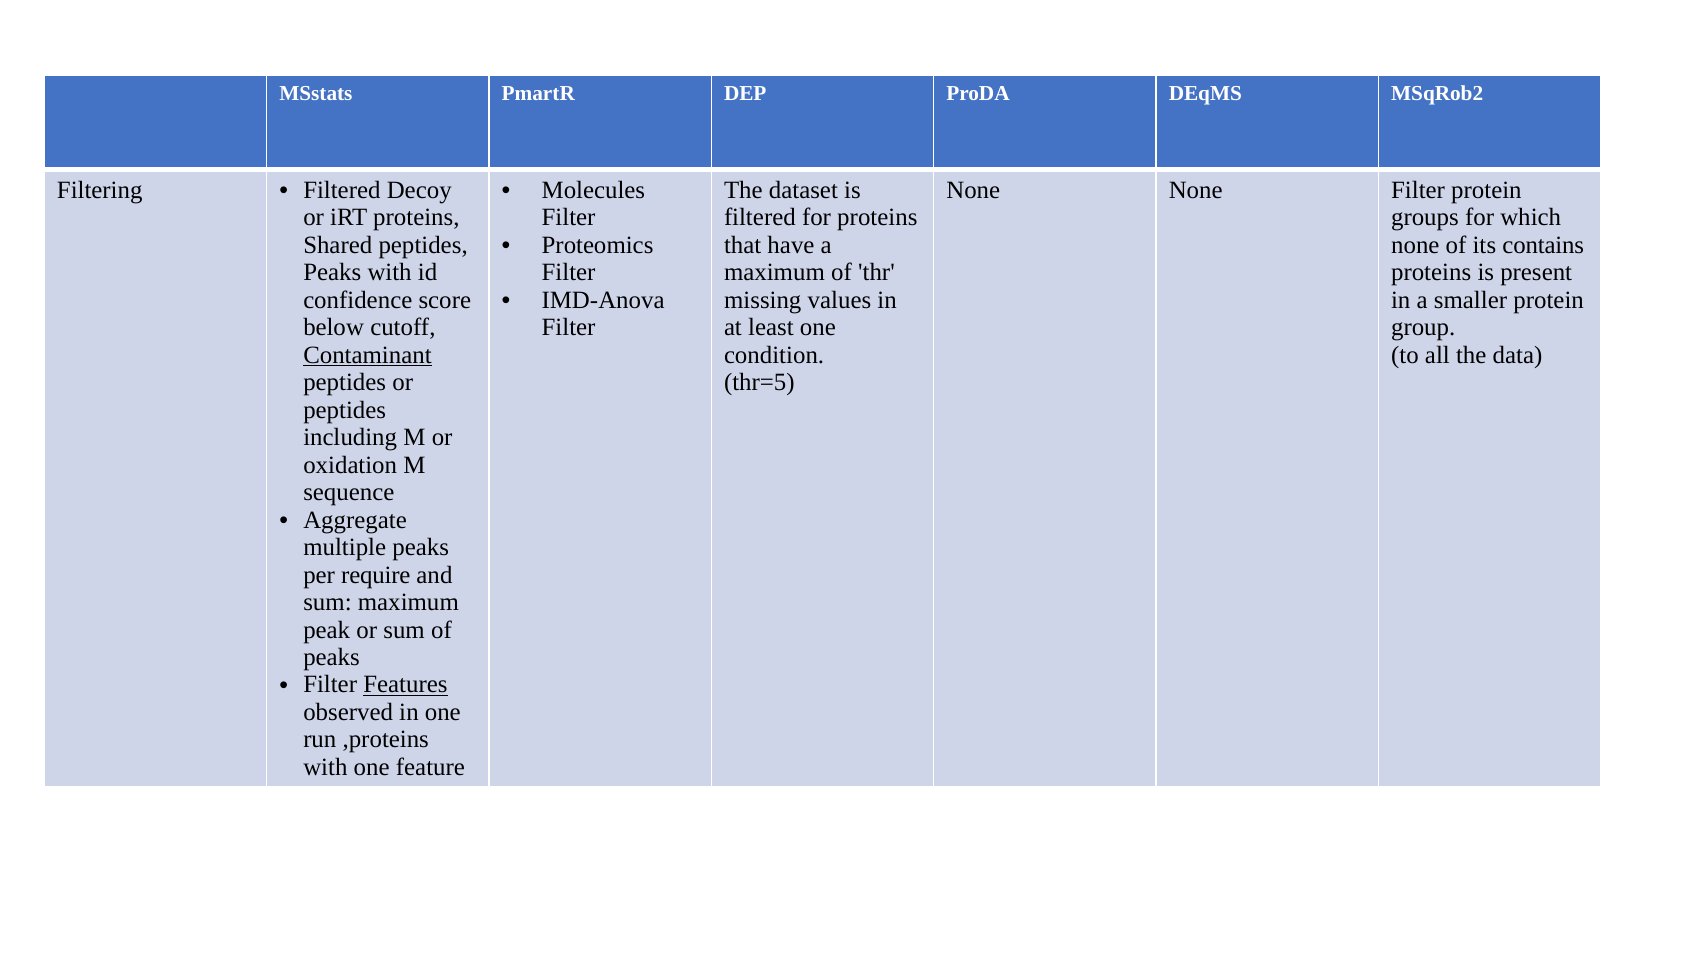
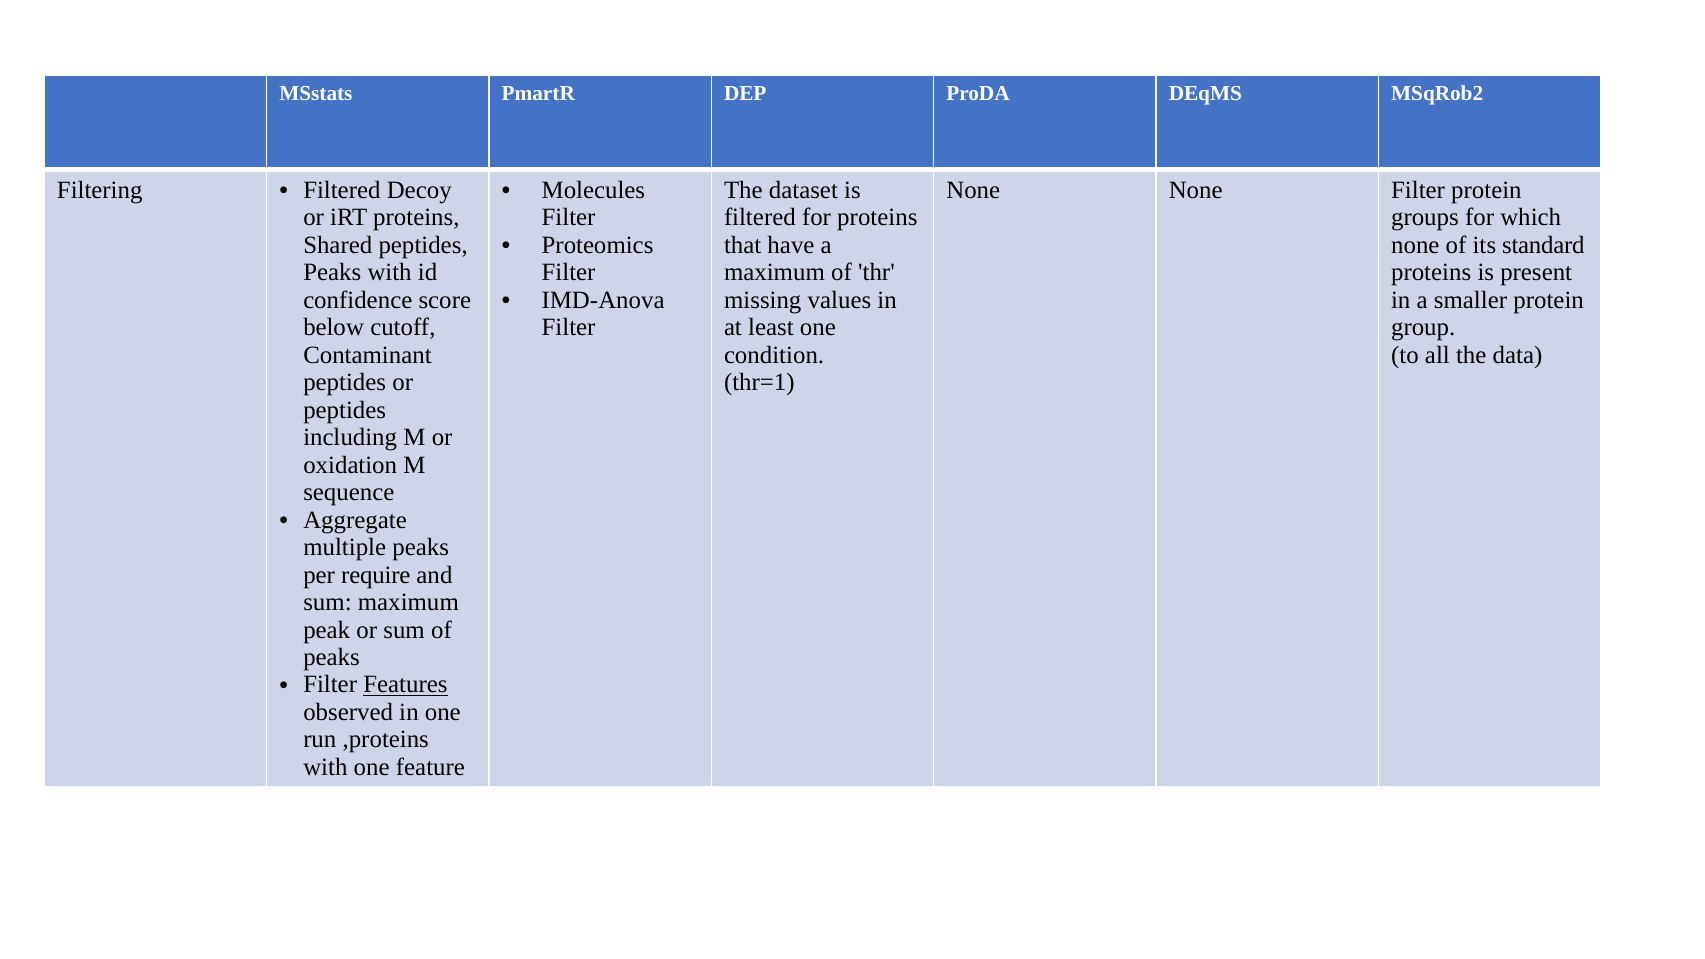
contains: contains -> standard (1543, 245)
Contaminant underline: present -> none (367, 355)
thr=5: thr=5 -> thr=1 (759, 382)
